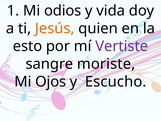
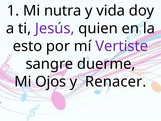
odios: odios -> nutra (63, 11)
Jesús colour: orange -> purple (55, 28)
moriste: moriste -> duerme (106, 64)
Escucho: Escucho -> Renacer (116, 82)
